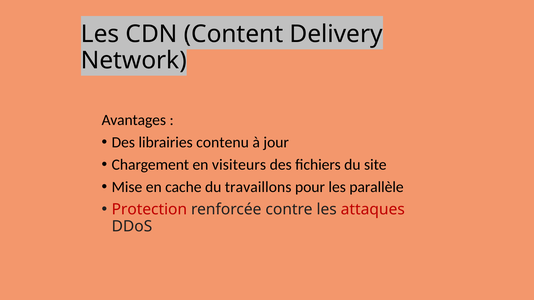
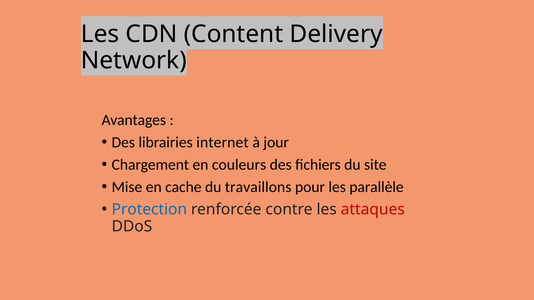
contenu: contenu -> internet (222, 143)
visiteurs: visiteurs -> couleurs (239, 165)
Protection colour: red -> blue (149, 210)
